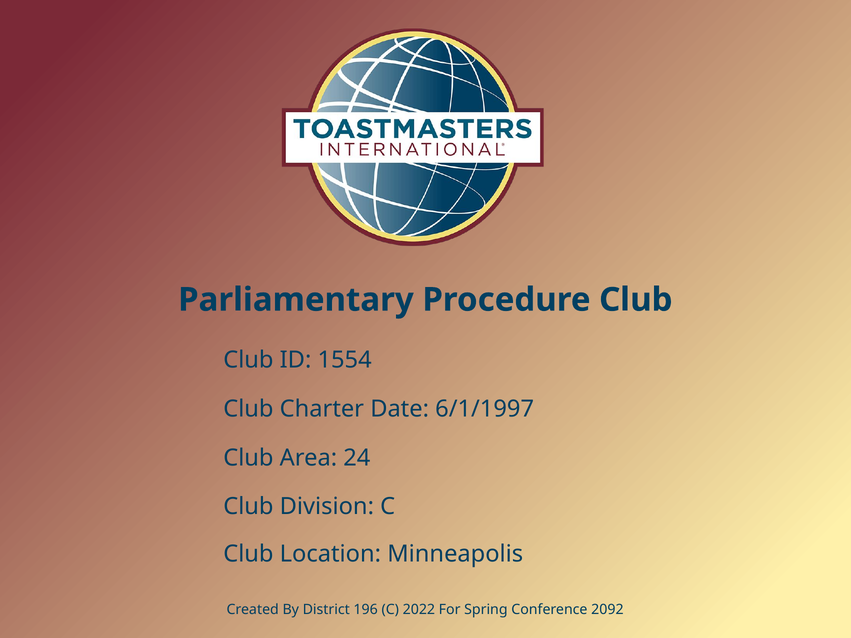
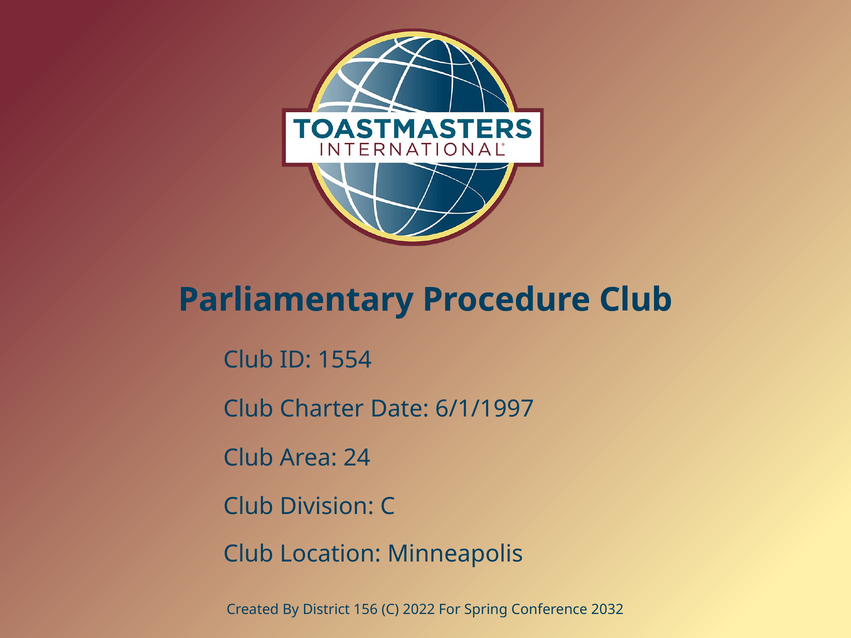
196: 196 -> 156 (366, 610)
2092: 2092 -> 2032 (607, 610)
